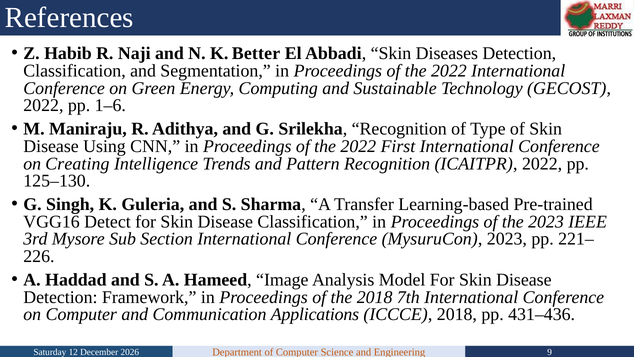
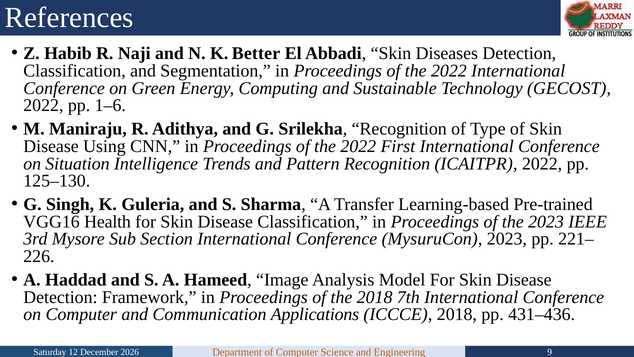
Creating: Creating -> Situation (77, 163)
Detect: Detect -> Health (108, 221)
